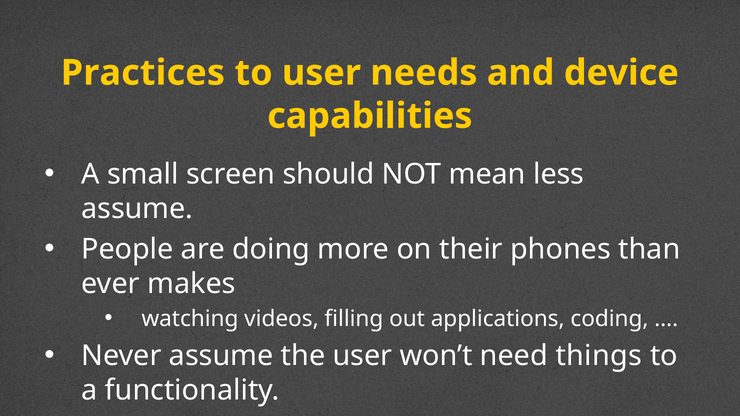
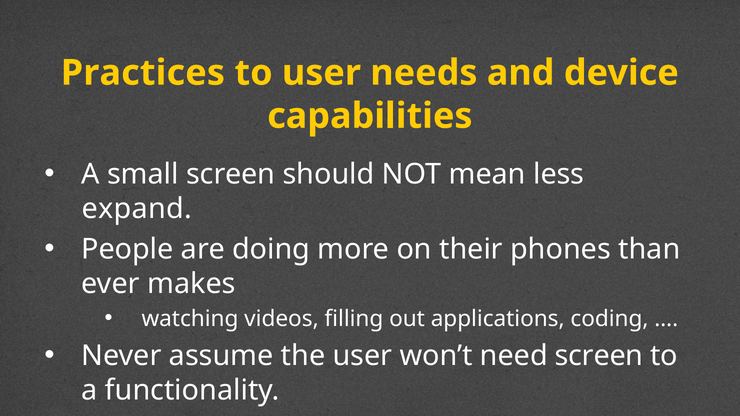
assume: assume -> expand (137, 209)
need things: things -> screen (599, 356)
